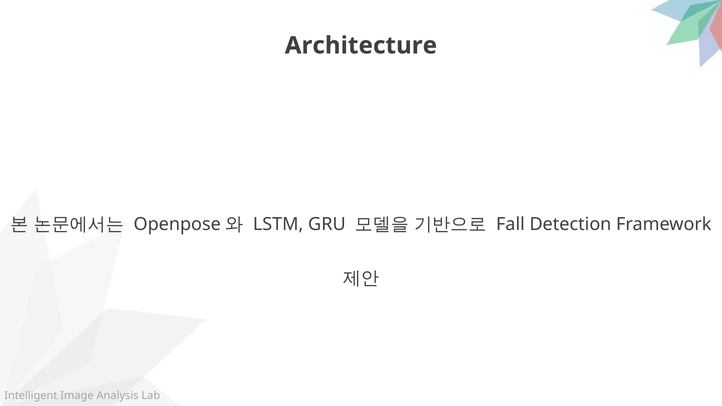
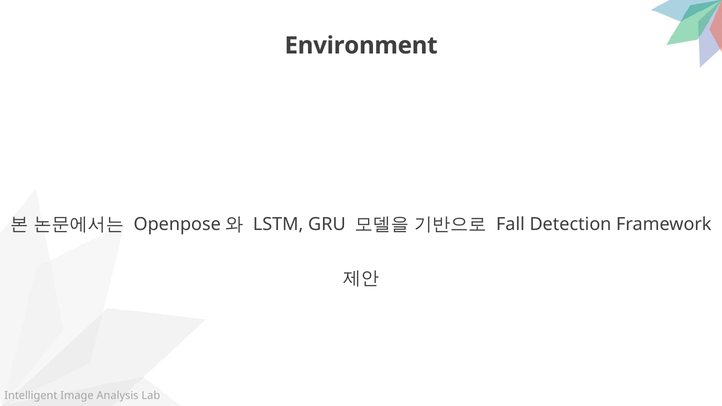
Architecture: Architecture -> Environment (361, 46)
